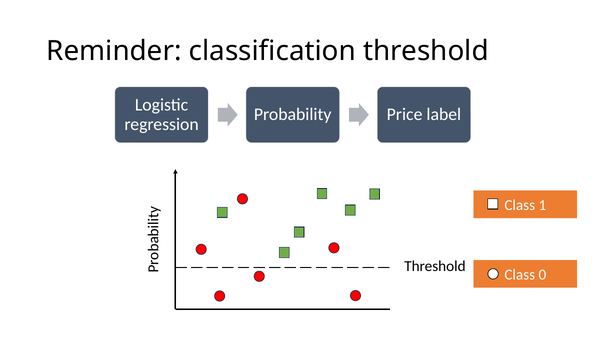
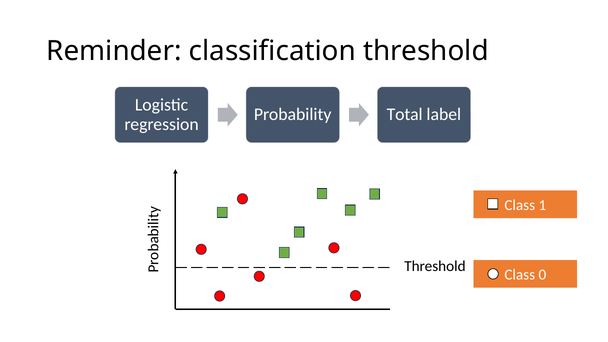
Price: Price -> Total (405, 115)
